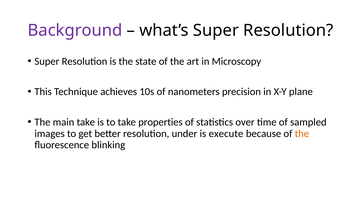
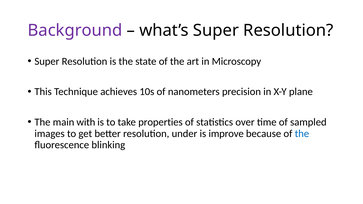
main take: take -> with (86, 122)
execute: execute -> improve (226, 134)
the colour: orange -> blue (302, 134)
